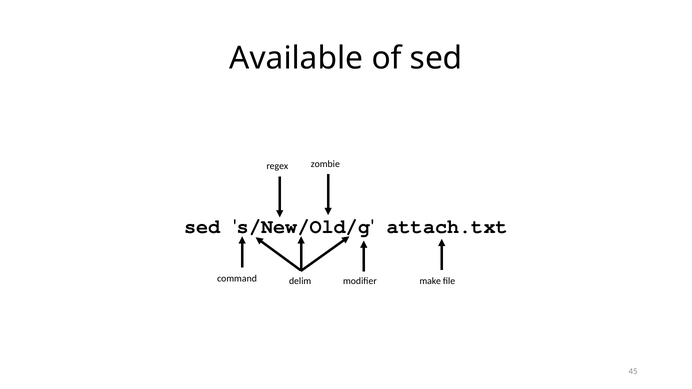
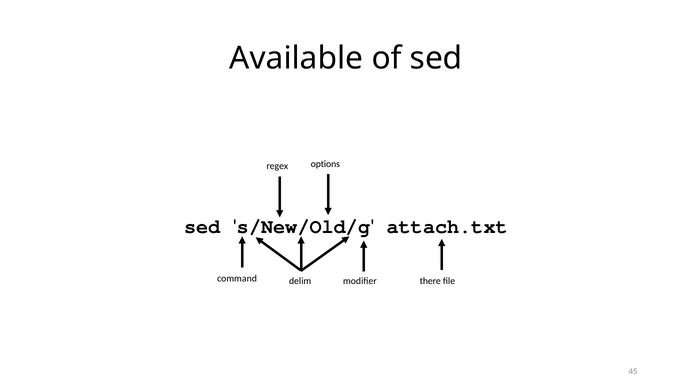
zombie: zombie -> options (325, 164)
make: make -> there (430, 281)
